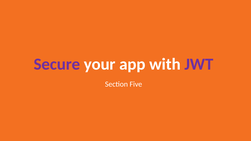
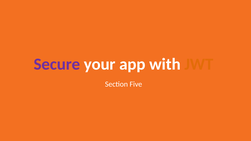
JWT colour: purple -> orange (199, 64)
